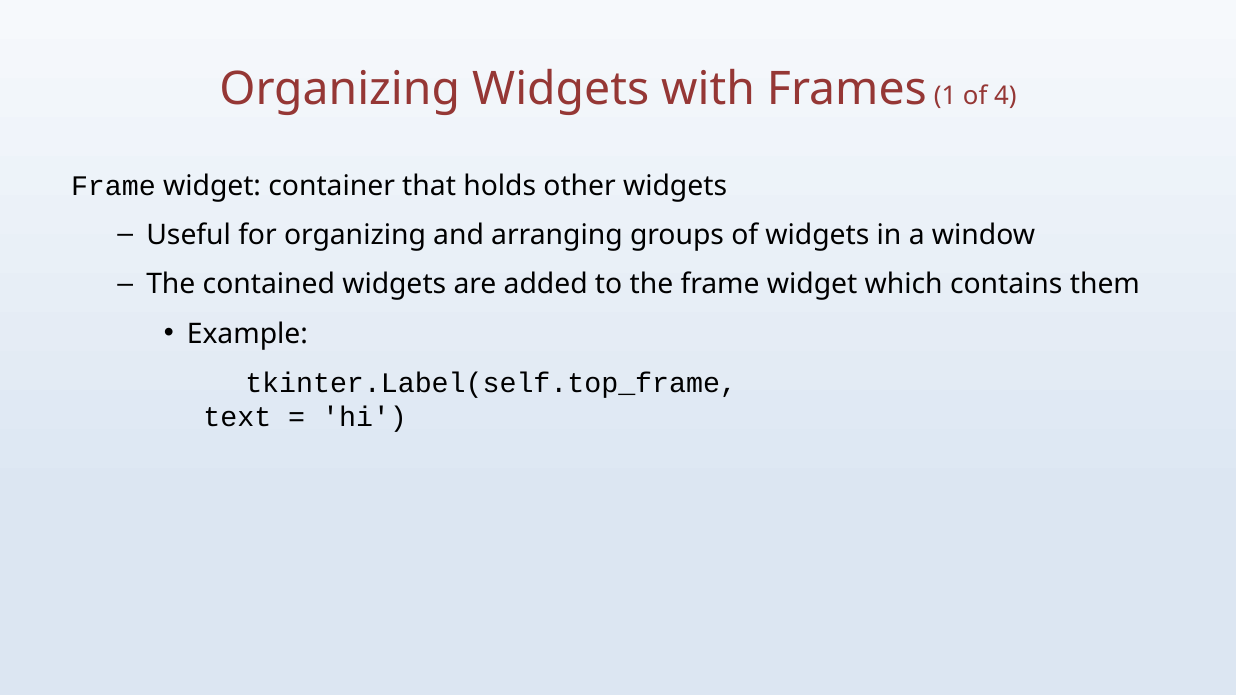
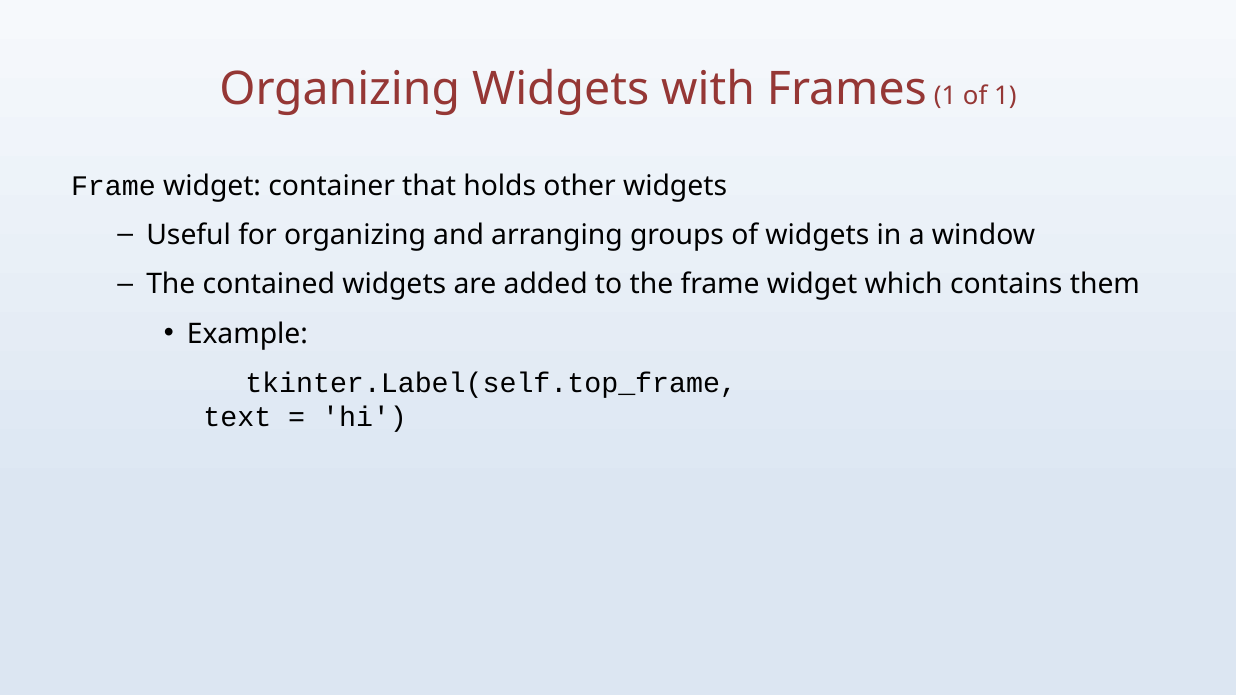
of 4: 4 -> 1 (1005, 96)
